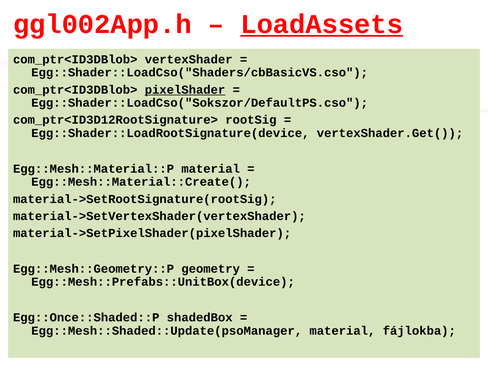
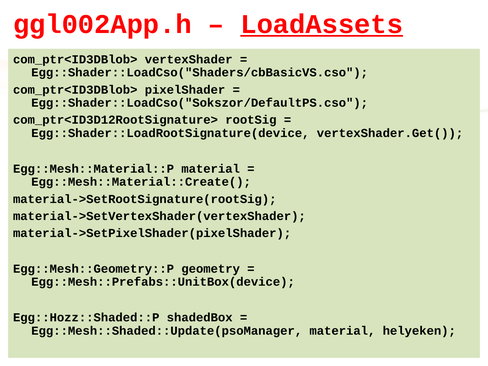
pixelShader underline: present -> none (185, 90)
Egg::Once::Shaded::P: Egg::Once::Shaded::P -> Egg::Hozz::Shaded::P (86, 318)
fájlokba: fájlokba -> helyeken (419, 331)
